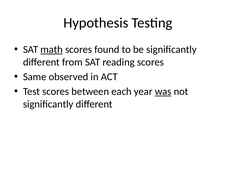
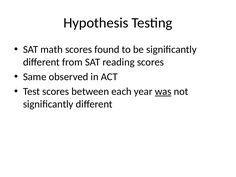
math underline: present -> none (52, 50)
